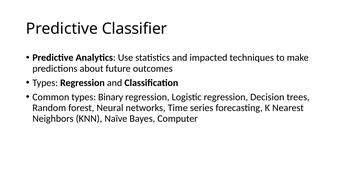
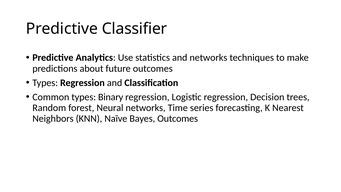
and impacted: impacted -> networks (208, 58)
Bayes Computer: Computer -> Outcomes (178, 118)
